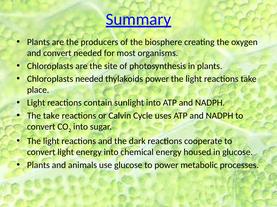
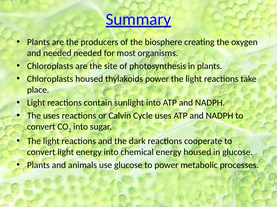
and convert: convert -> needed (57, 53)
Chloroplasts needed: needed -> housed (89, 79)
The take: take -> uses (51, 116)
